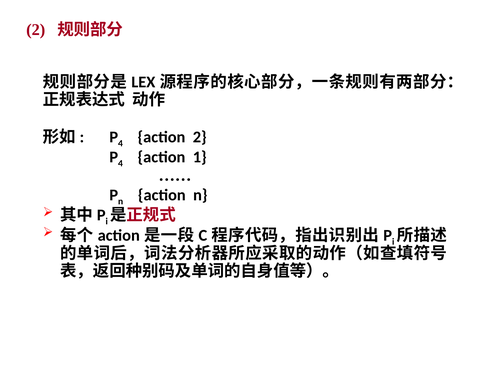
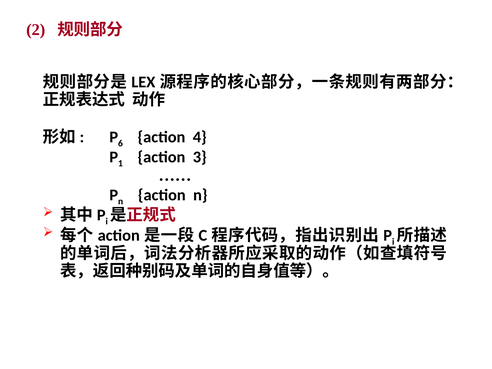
4: 4 -> 6 (120, 143)
action 2: 2 -> 4 (200, 137)
4: 4 -> 1 (120, 164)
1: 1 -> 3 (200, 157)
